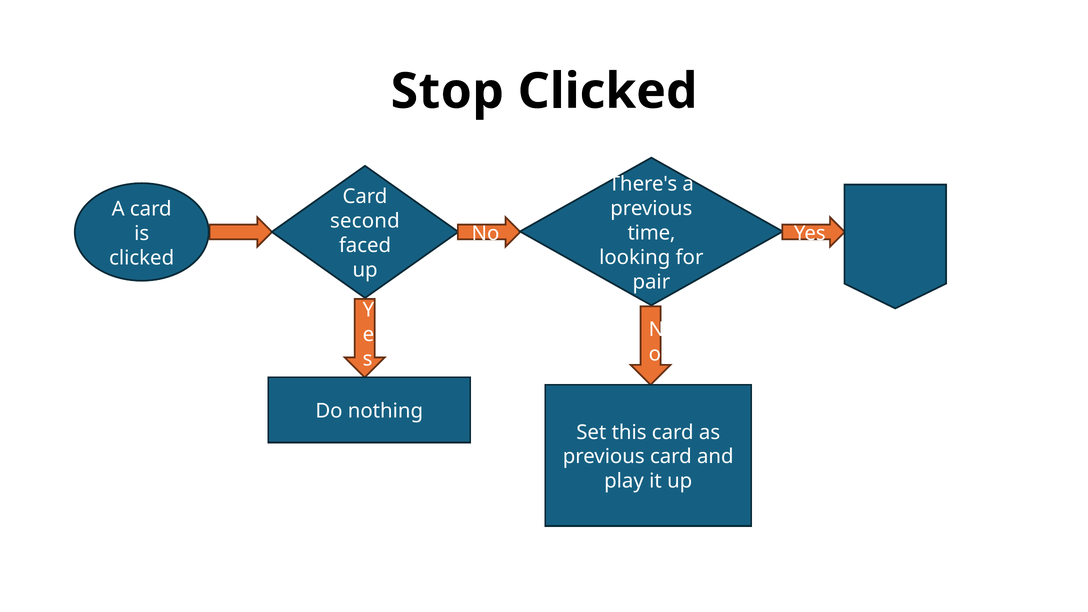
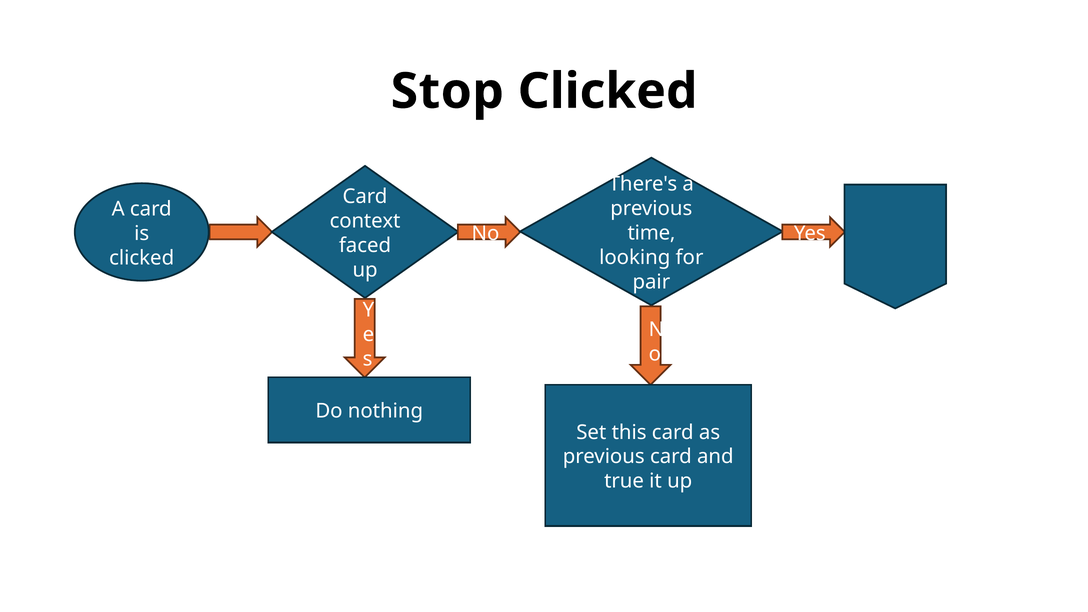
second: second -> context (365, 221)
play: play -> true (624, 481)
